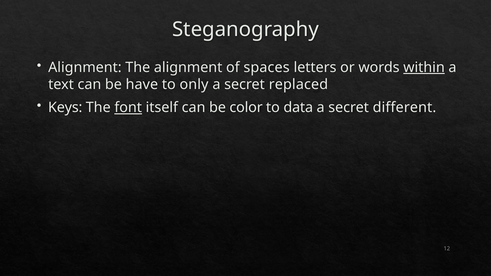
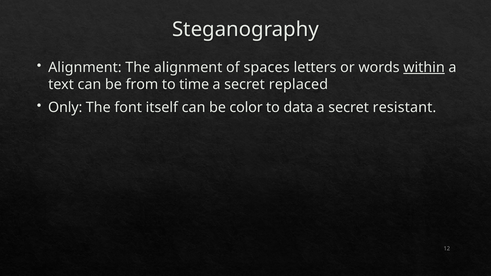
have: have -> from (142, 85)
only: only -> time (194, 85)
Keys: Keys -> Only (65, 108)
font underline: present -> none (128, 108)
different: different -> resistant (404, 108)
